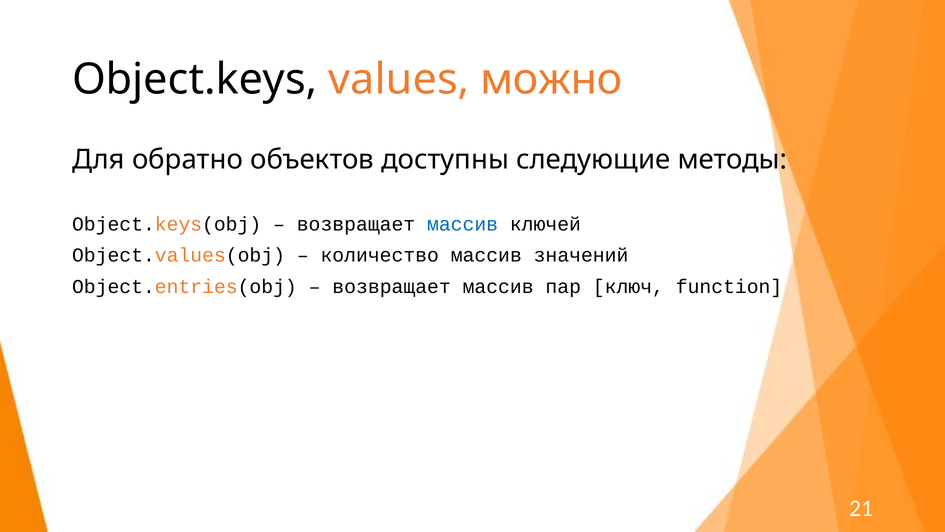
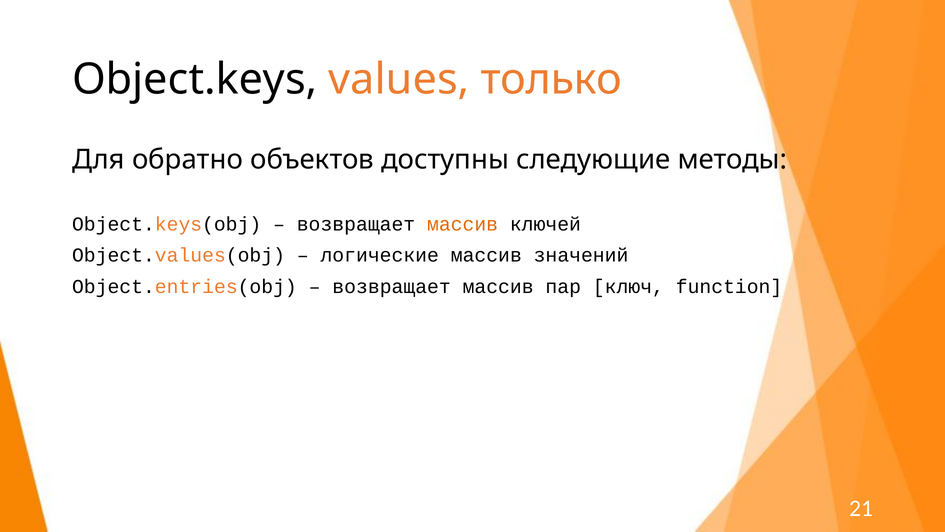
можно: можно -> только (551, 79)
массив colour: blue -> orange (463, 224)
количество: количество -> логические (380, 255)
